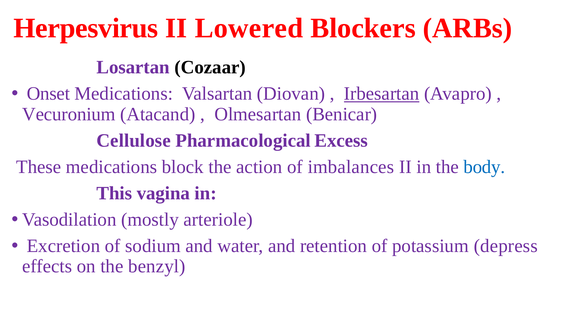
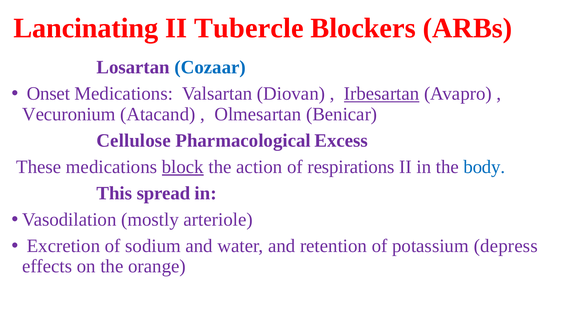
Herpesvirus: Herpesvirus -> Lancinating (86, 28)
Lowered: Lowered -> Tubercle (249, 28)
Cozaar colour: black -> blue (210, 67)
block underline: none -> present (183, 167)
imbalances: imbalances -> respirations (351, 167)
vagina: vagina -> spread (163, 193)
benzyl: benzyl -> orange (157, 266)
